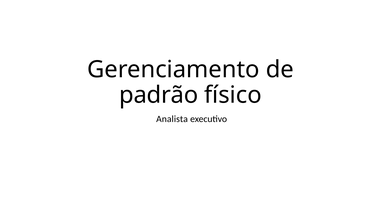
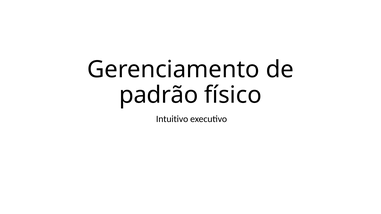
Analista: Analista -> Intuitivo (172, 119)
